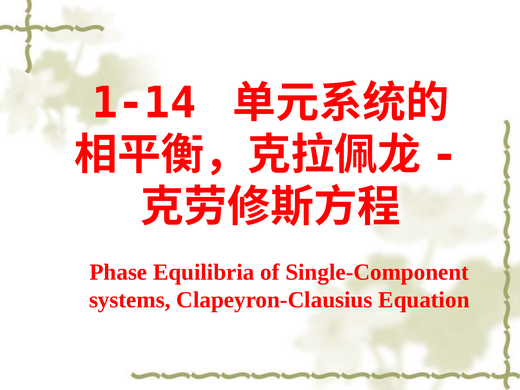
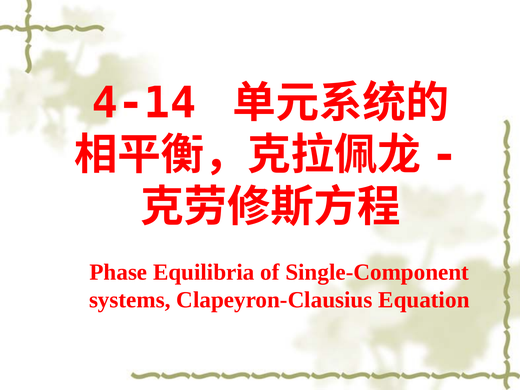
1-14: 1-14 -> 4-14 (144, 103)
